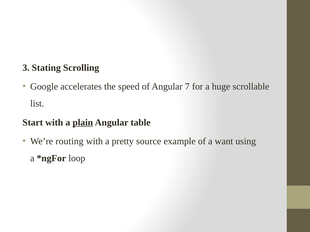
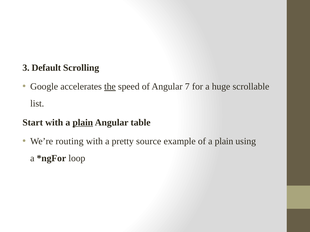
Stating: Stating -> Default (46, 68)
the underline: none -> present (110, 87)
of a want: want -> plain (224, 142)
